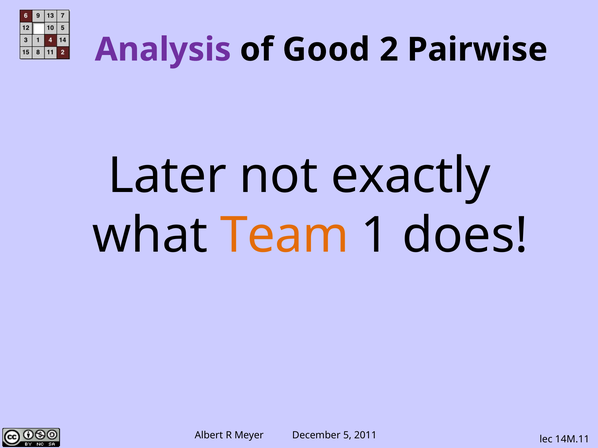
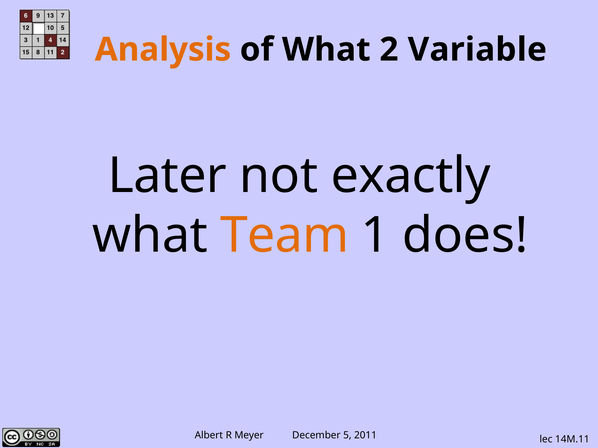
Analysis colour: purple -> orange (163, 50)
of Good: Good -> What (326, 50)
Pairwise: Pairwise -> Variable (477, 50)
